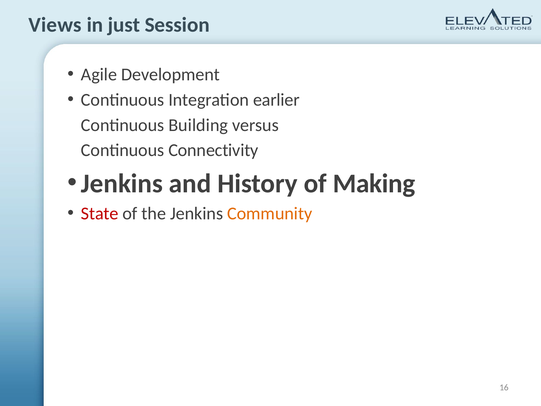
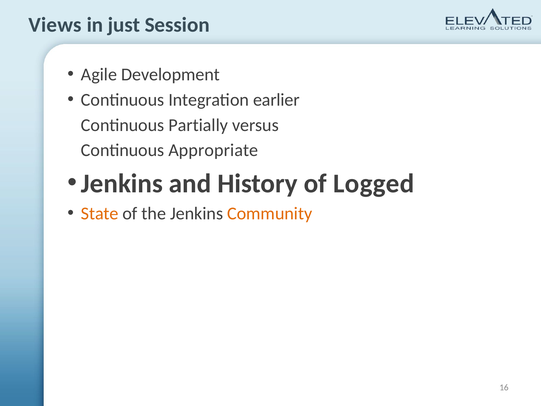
Building: Building -> Partially (198, 125)
Connectivity: Connectivity -> Appropriate (213, 150)
Making: Making -> Logged (374, 183)
State colour: red -> orange (100, 213)
